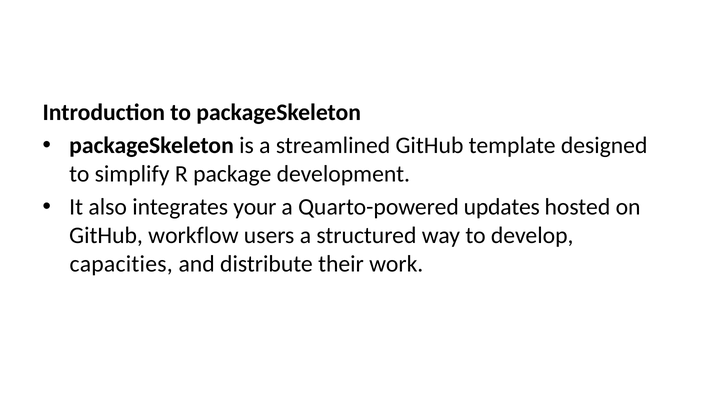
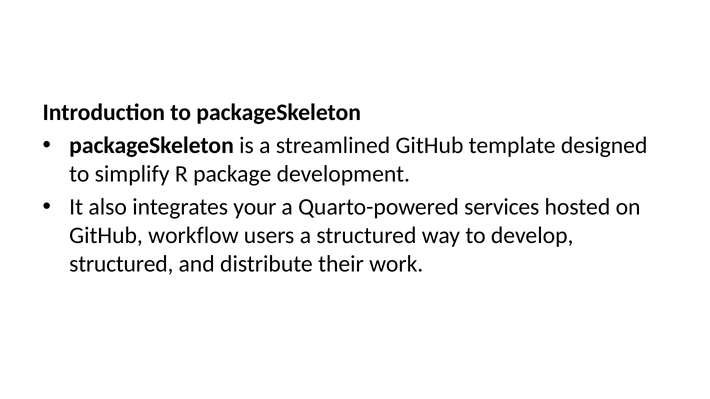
updates: updates -> services (502, 207)
capacities: capacities -> structured (121, 264)
